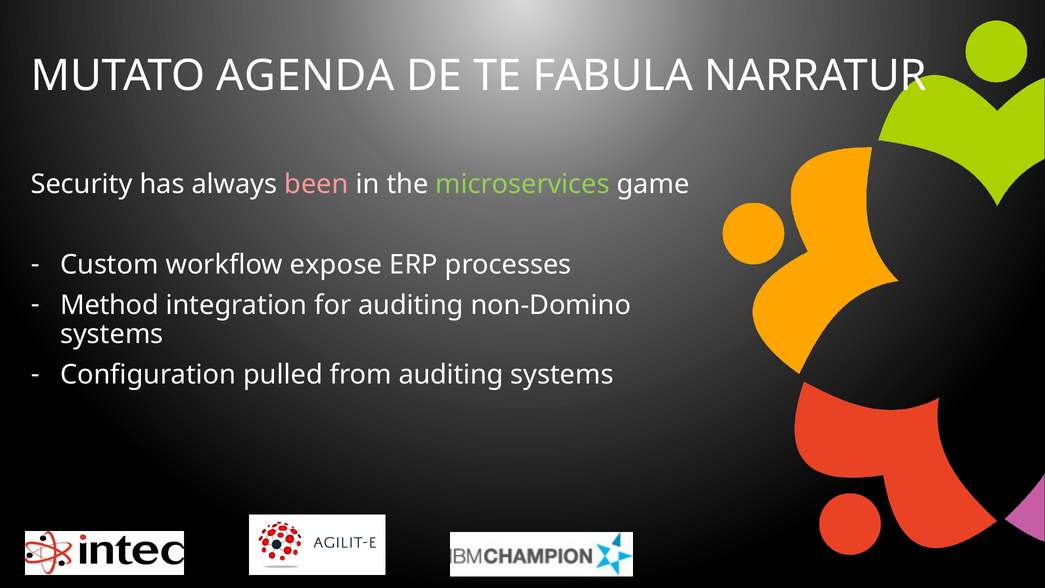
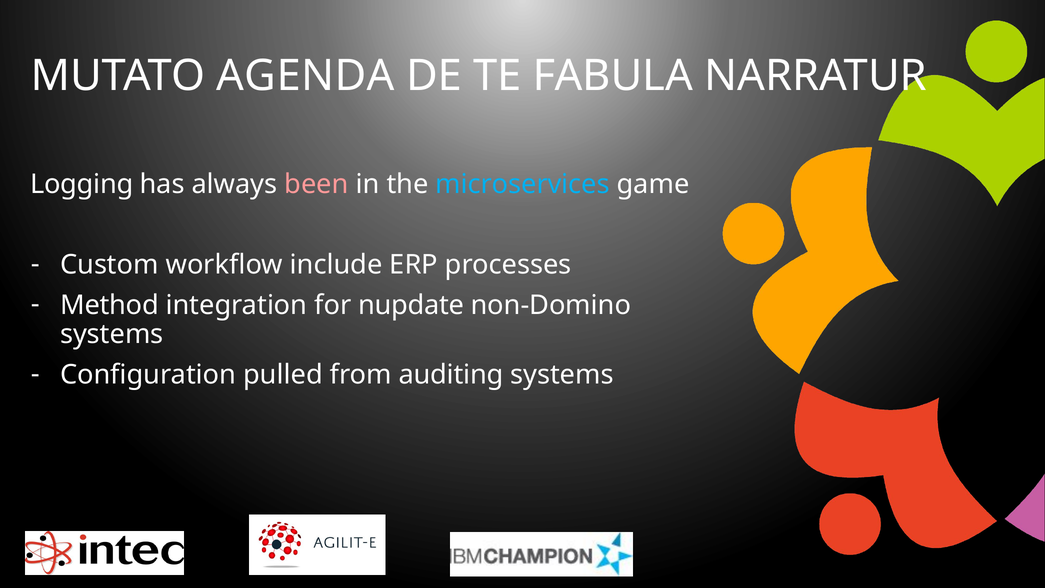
Security: Security -> Logging (82, 184)
microservices colour: light green -> light blue (523, 184)
expose: expose -> include (336, 265)
for auditing: auditing -> nupdate (411, 305)
